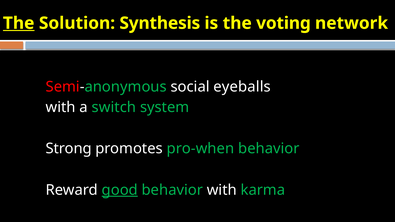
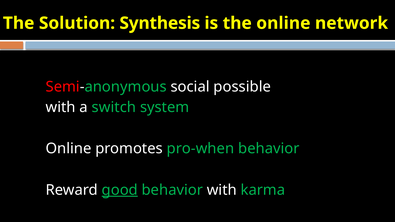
The underline: present -> none (19, 23)
the voting: voting -> online (283, 23)
eyeballs: eyeballs -> possible (242, 87)
Strong: Strong -> Online (69, 149)
